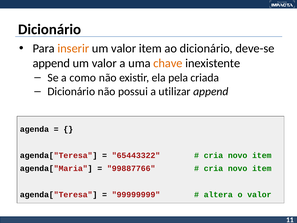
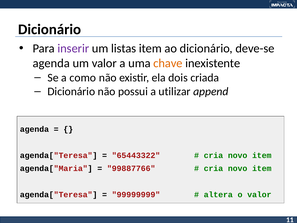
inserir colour: orange -> purple (73, 48)
valor: valor -> listas (124, 48)
append: append -> agenda (51, 63)
pela: pela -> dois (178, 78)
